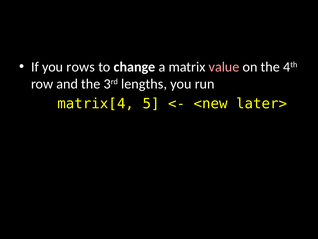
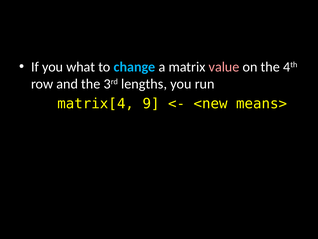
rows: rows -> what (81, 67)
change colour: white -> light blue (134, 67)
5: 5 -> 9 (151, 103)
later>: later> -> means> (262, 103)
